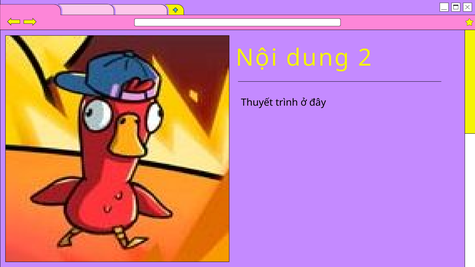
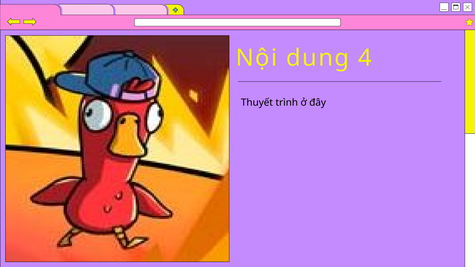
2: 2 -> 4 (365, 58)
